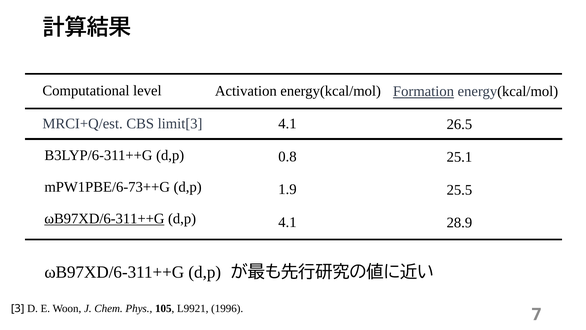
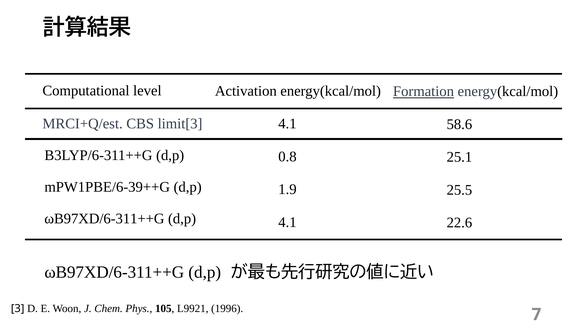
26.5: 26.5 -> 58.6 (459, 124)
mPW1PBE/6-73++G: mPW1PBE/6-73++G -> mPW1PBE/6-39++G (107, 187)
ωB97XD/6-311++G underline: present -> none (104, 218)
28.9: 28.9 -> 22.6 (459, 222)
